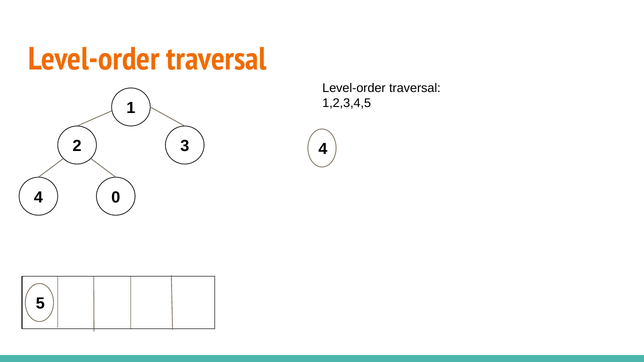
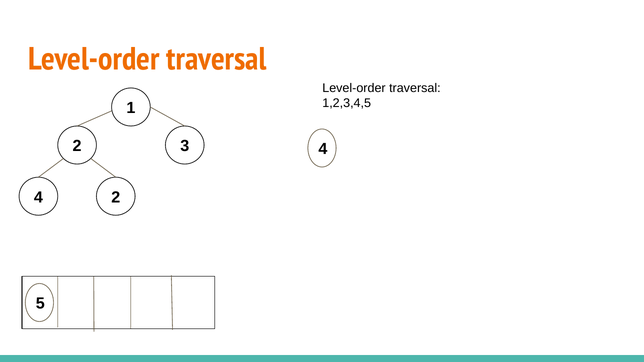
4 0: 0 -> 2 (116, 197)
